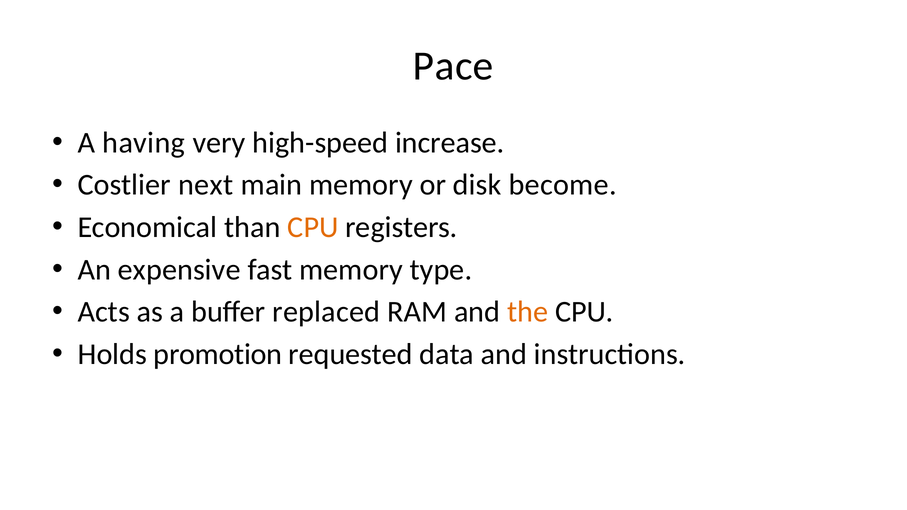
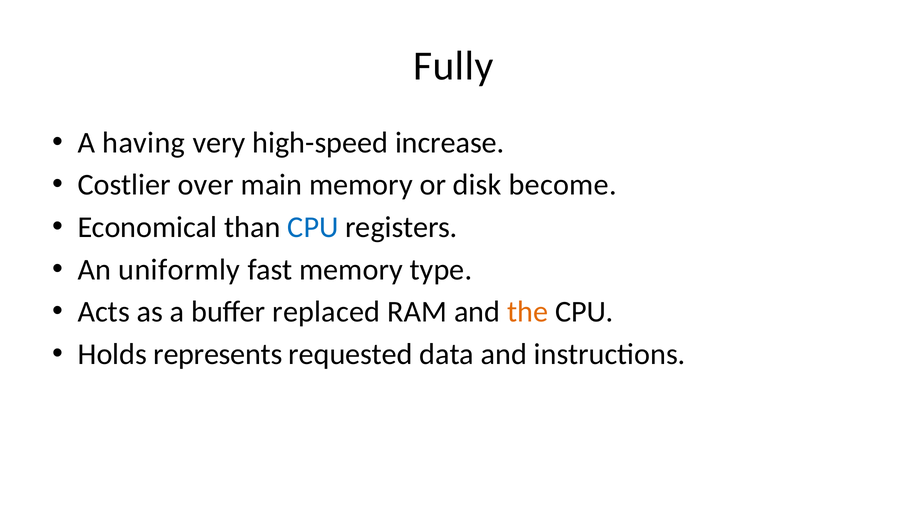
Pace: Pace -> Fully (453, 66)
next: next -> over (206, 185)
CPU colour: orange -> blue (313, 227)
expensive: expensive -> uniformly (179, 270)
promotion: promotion -> represents (218, 354)
